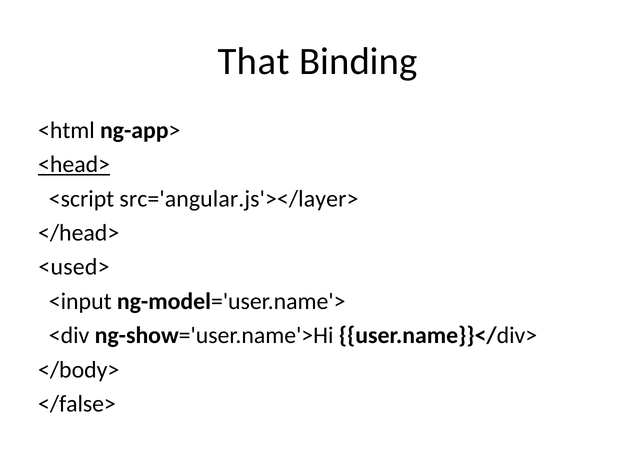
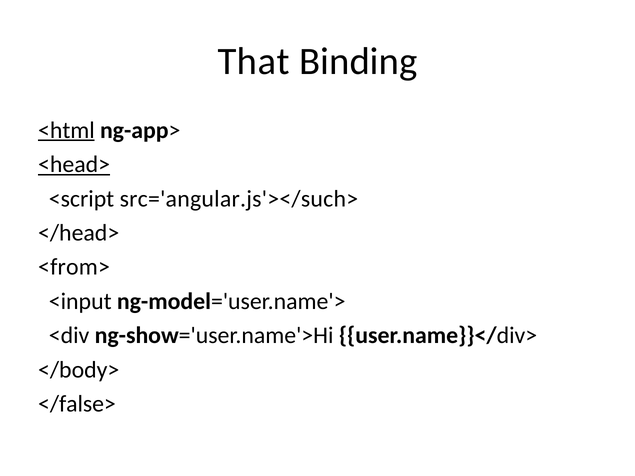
<html underline: none -> present (66, 130)
src='angular.js'></layer>: src='angular.js'></layer> -> src='angular.js'></such> (239, 199)
<used>: <used> -> <from> (74, 267)
